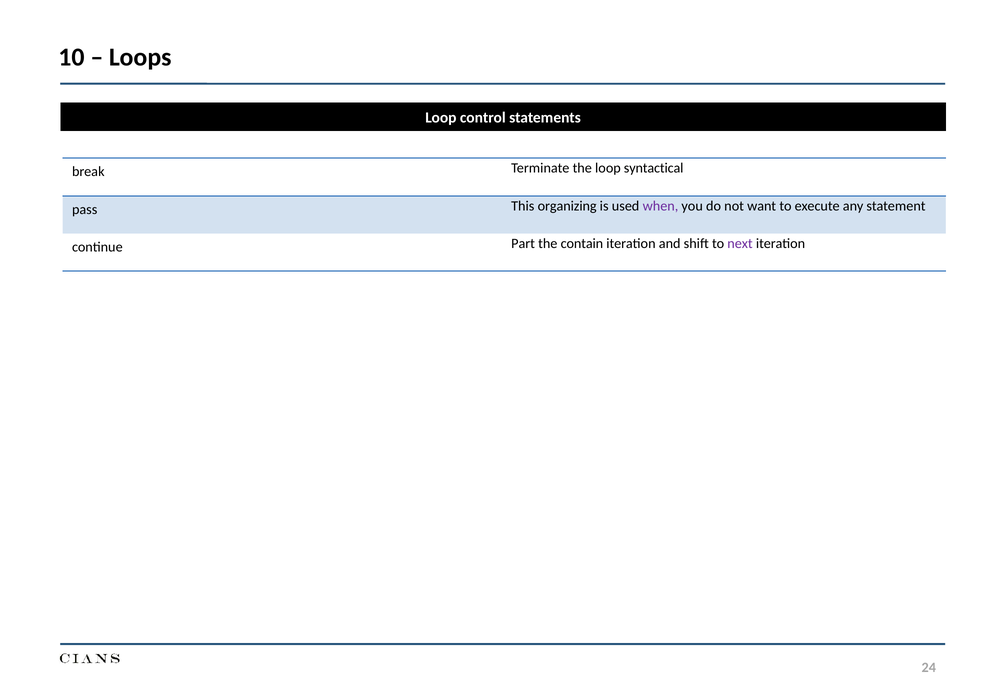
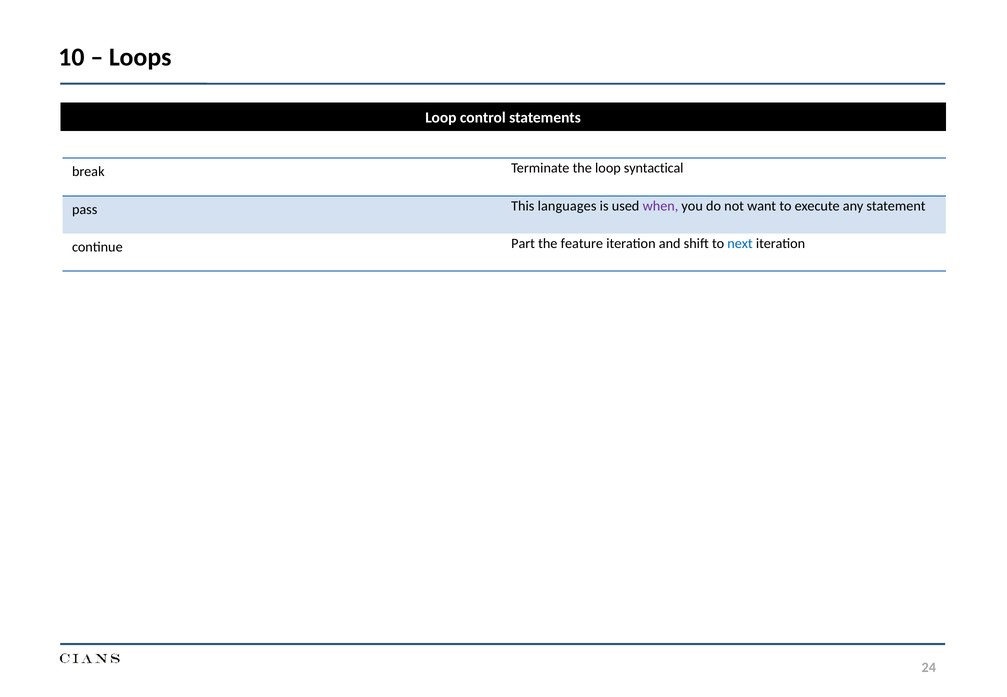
organizing: organizing -> languages (567, 206)
contain: contain -> feature (582, 244)
next colour: purple -> blue (740, 244)
